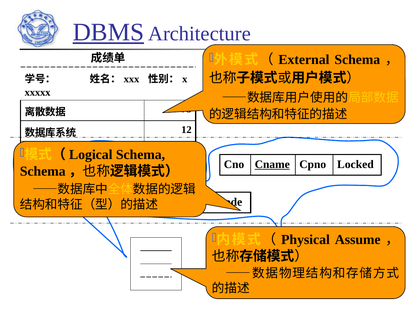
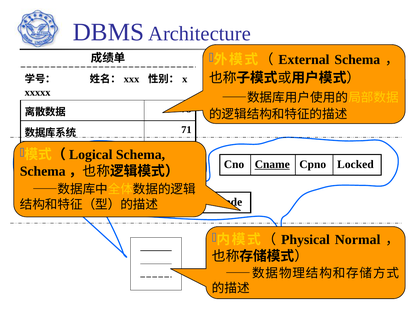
DBMS underline: present -> none (108, 32)
12: 12 -> 71 (186, 130)
Assume: Assume -> Normal (358, 240)
